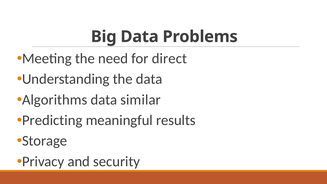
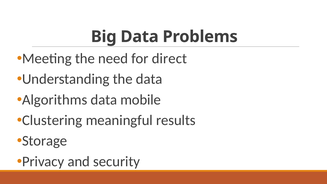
similar: similar -> mobile (141, 100)
Predicting: Predicting -> Clustering (52, 120)
